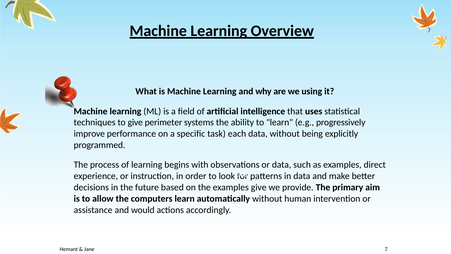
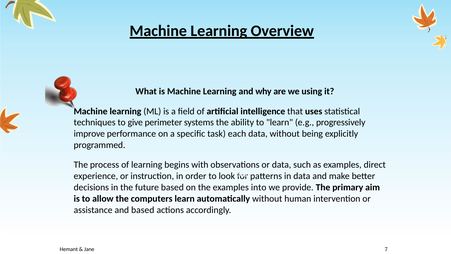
examples give: give -> into (259, 187)
and would: would -> based (143, 210)
